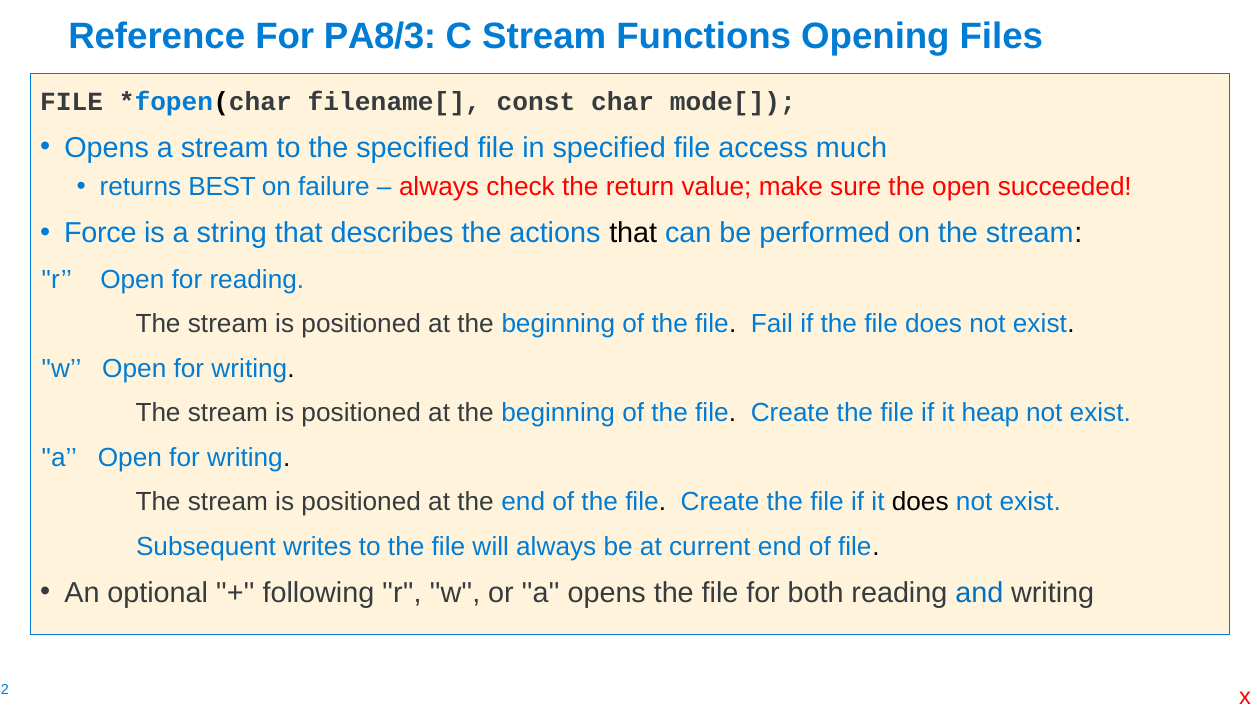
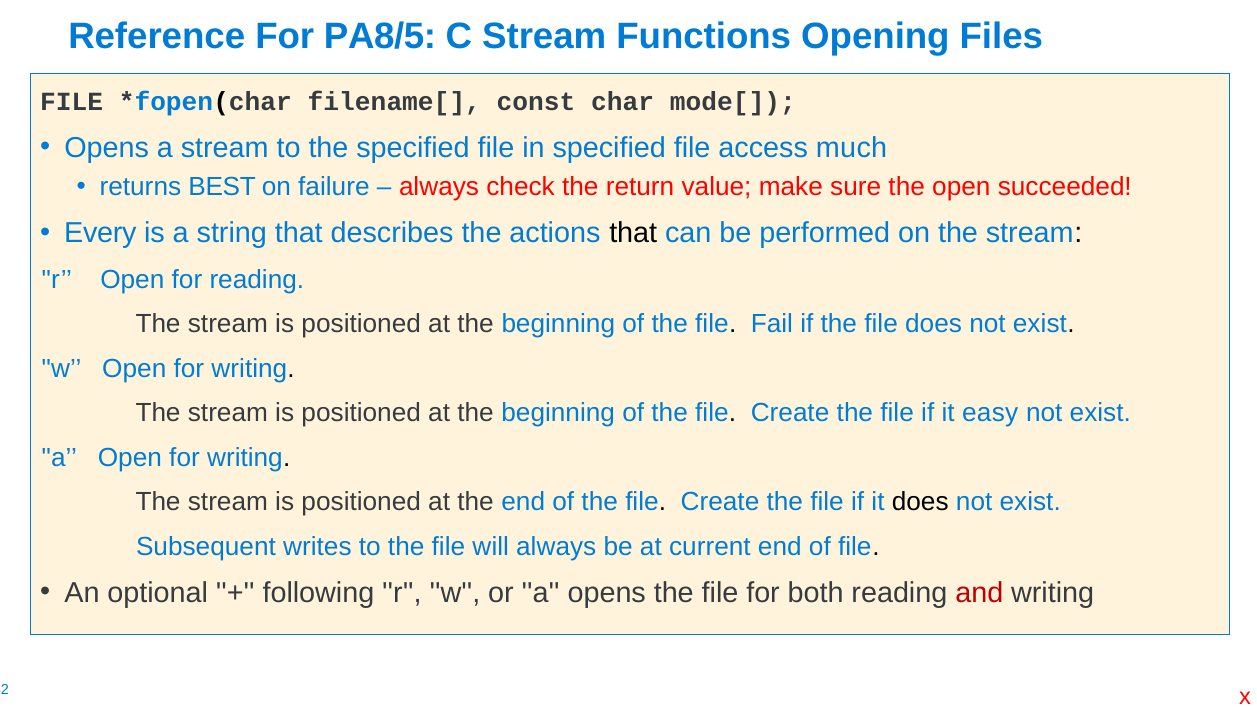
PA8/3: PA8/3 -> PA8/5 (380, 36)
Force: Force -> Every (100, 233)
heap: heap -> easy (990, 413)
and colour: blue -> red (979, 593)
